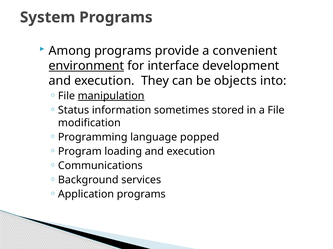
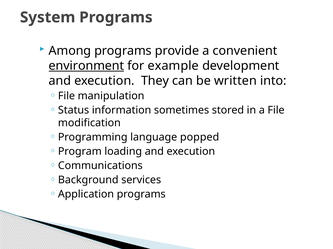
interface: interface -> example (173, 66)
objects: objects -> written (235, 81)
manipulation underline: present -> none (111, 96)
